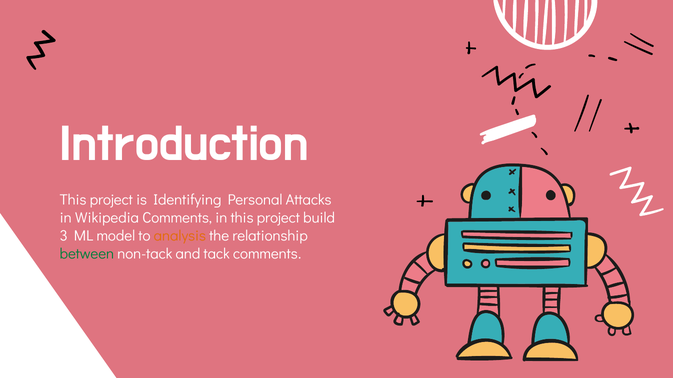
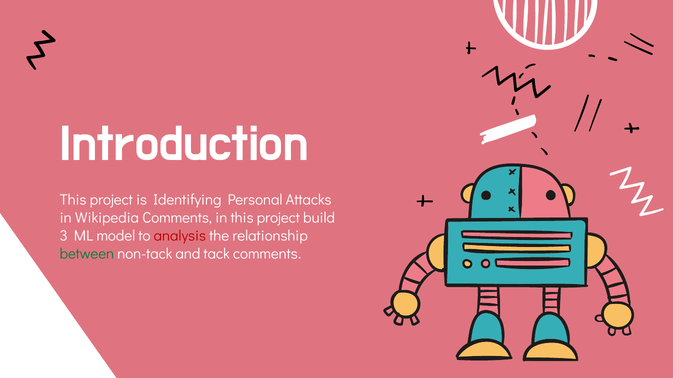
analysis colour: orange -> red (180, 236)
